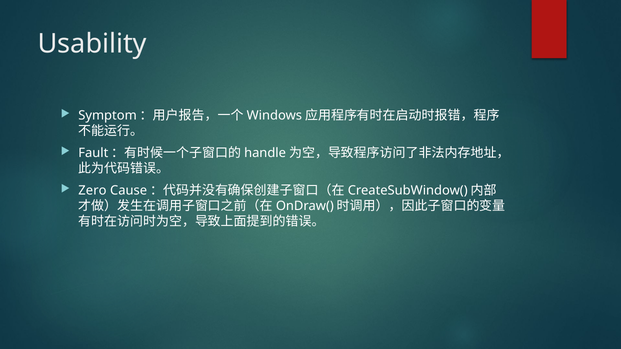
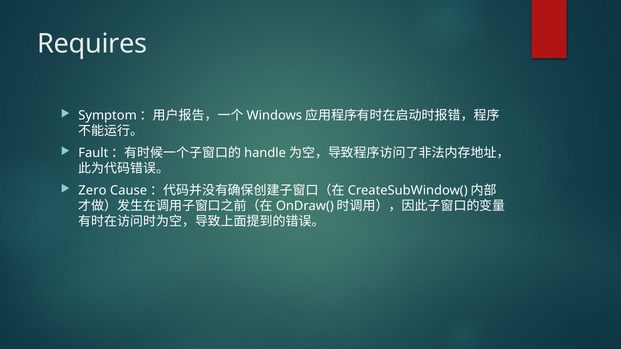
Usability: Usability -> Requires (92, 44)
